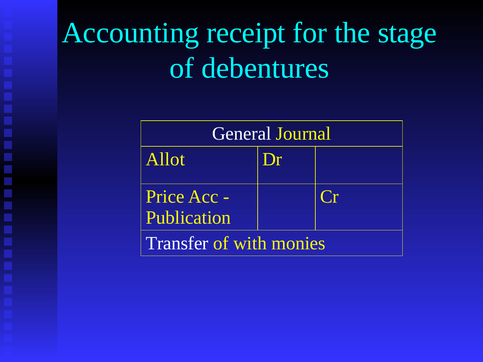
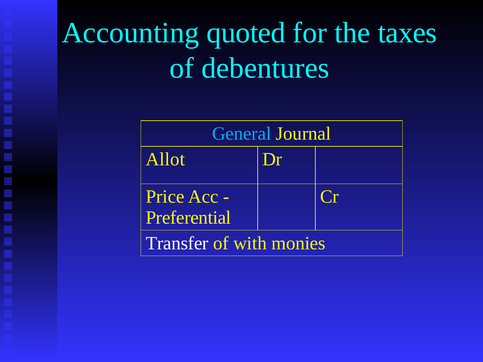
receipt: receipt -> quoted (246, 33)
stage: stage -> taxes (407, 33)
General colour: white -> light blue (242, 134)
Publication: Publication -> Preferential (188, 218)
